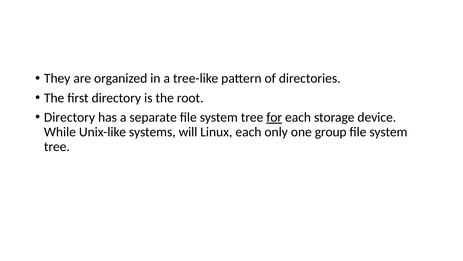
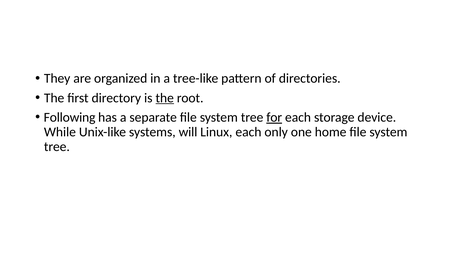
the underline: none -> present (165, 98)
Directory: Directory -> Following (70, 117)
group: group -> home (331, 132)
